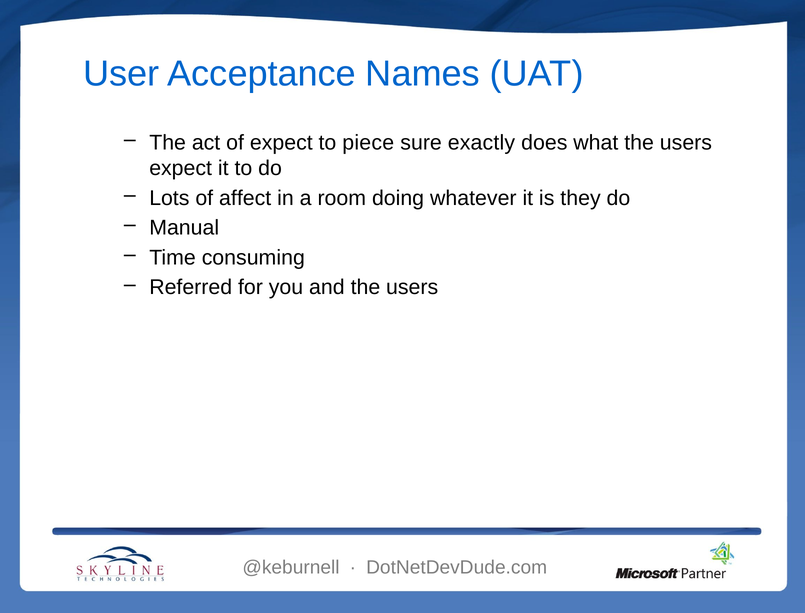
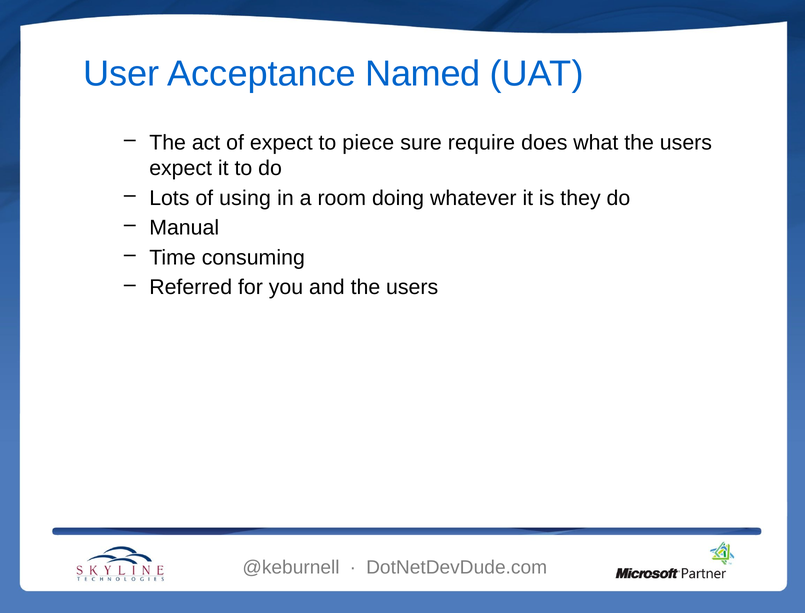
Names: Names -> Named (423, 74)
exactly: exactly -> require (481, 143)
affect: affect -> using (245, 198)
